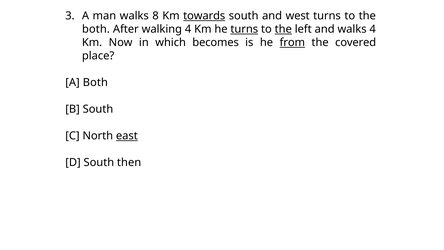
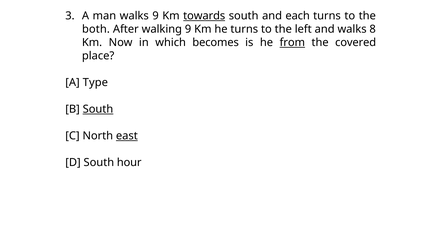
walks 8: 8 -> 9 (156, 16)
west: west -> each (298, 16)
walking 4: 4 -> 9 (188, 29)
turns underline: present -> none (244, 29)
the underline: present -> none (283, 29)
walks 4: 4 -> 8 (373, 29)
A Both: Both -> Type (95, 83)
South underline: none -> present (98, 109)
then: then -> hour (129, 162)
